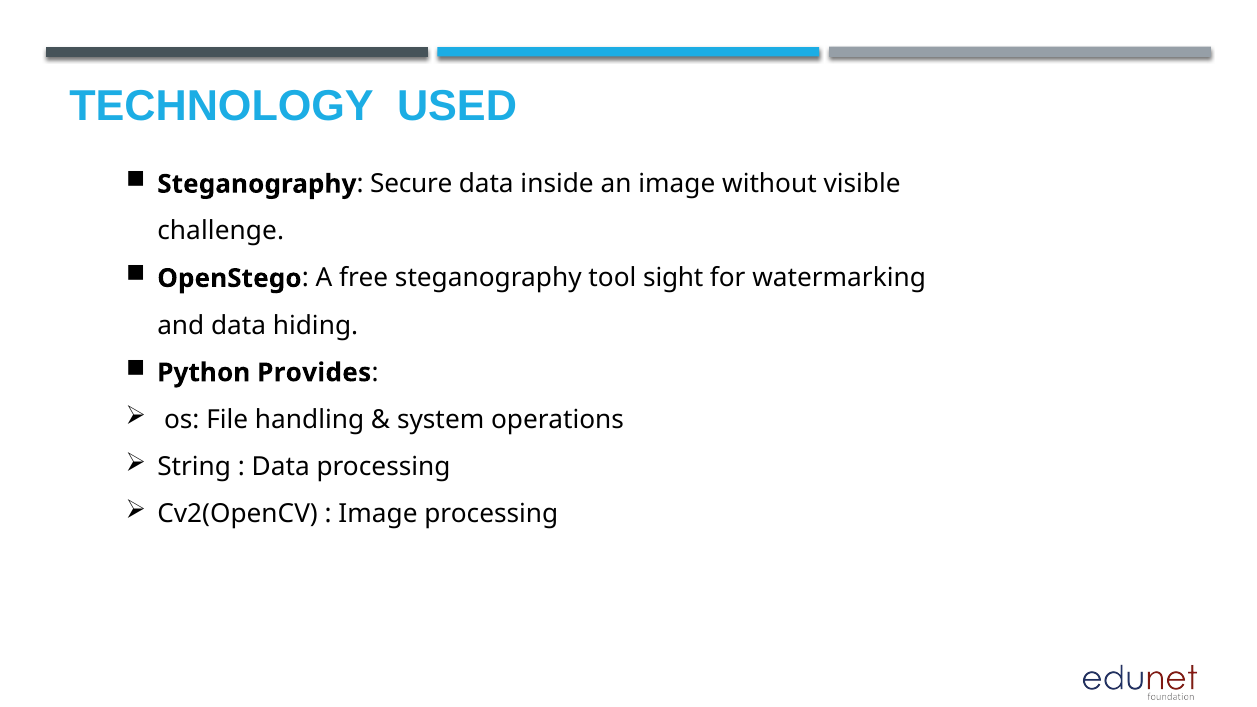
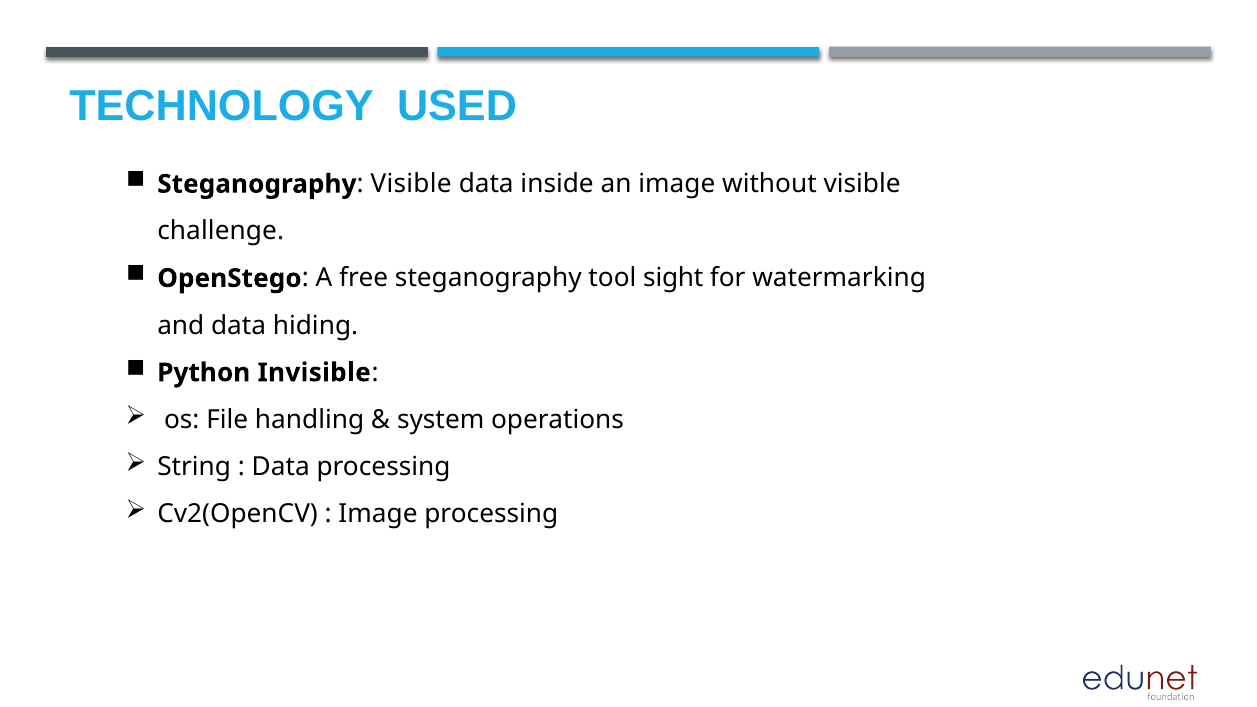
Secure: Secure -> Visible (411, 184)
Provides: Provides -> Invisible (314, 373)
